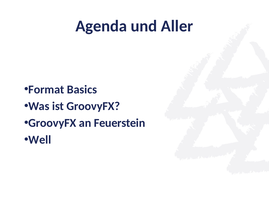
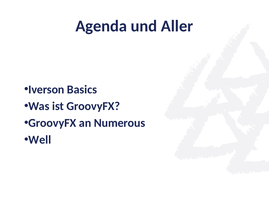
Format: Format -> Iverson (46, 89)
Feuerstein: Feuerstein -> Numerous (120, 123)
